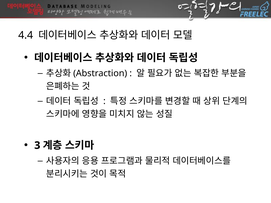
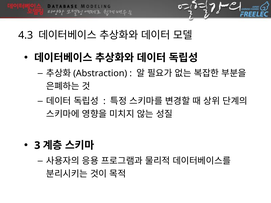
4.4: 4.4 -> 4.3 (26, 35)
